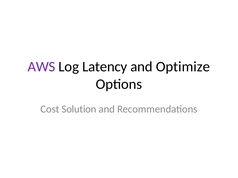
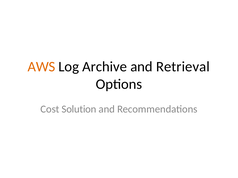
AWS colour: purple -> orange (41, 67)
Latency: Latency -> Archive (105, 67)
Optimize: Optimize -> Retrieval (183, 67)
